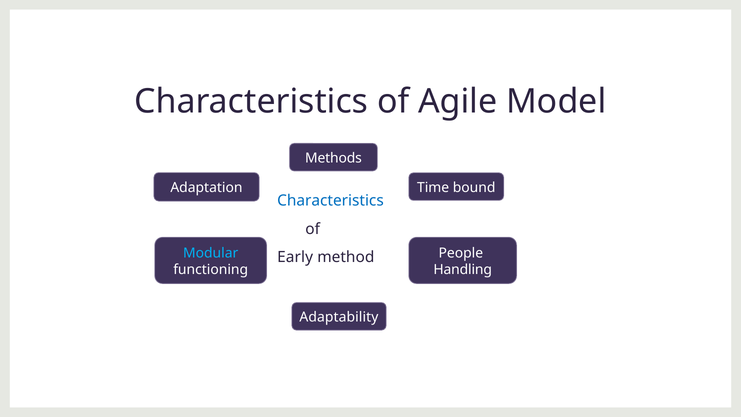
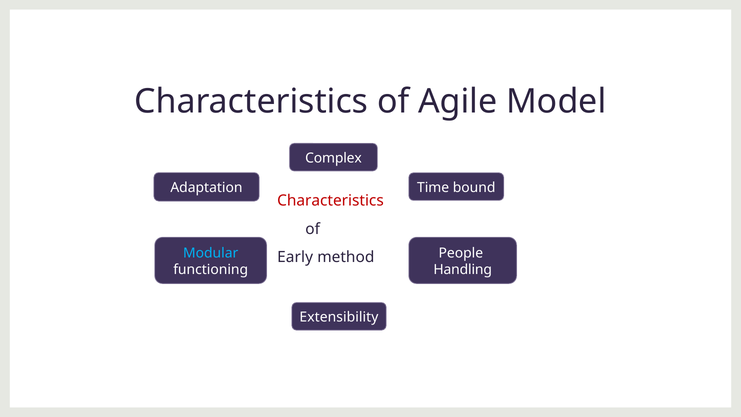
Methods: Methods -> Complex (333, 158)
Characteristics colour: blue -> red (330, 201)
Adaptability: Adaptability -> Extensibility (339, 317)
